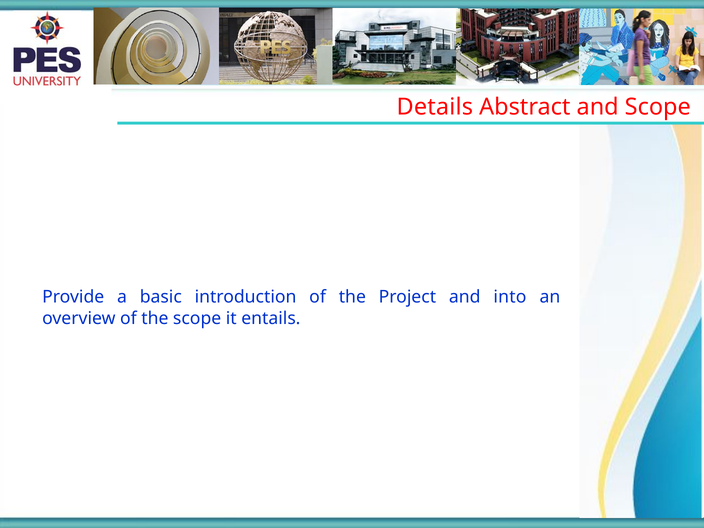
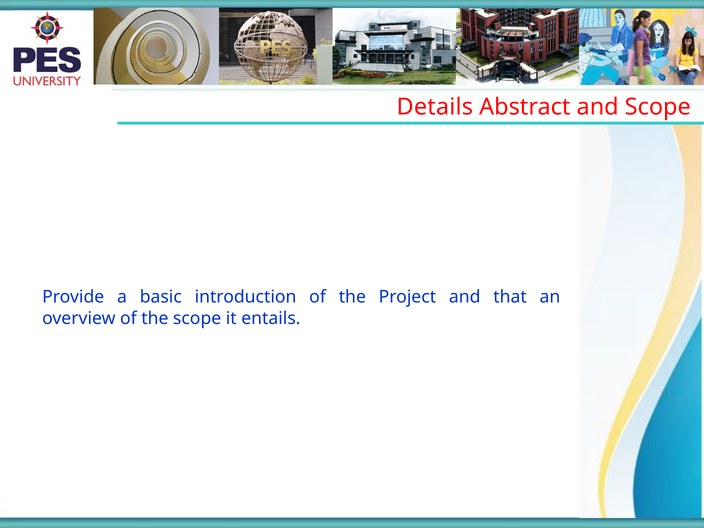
into: into -> that (510, 297)
